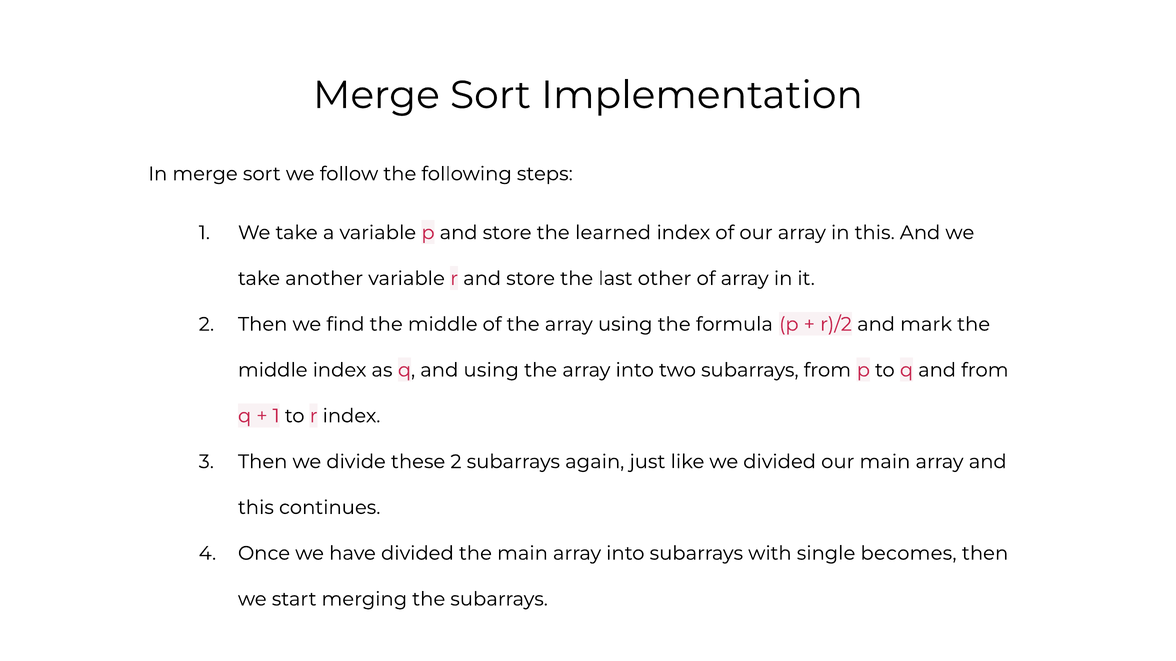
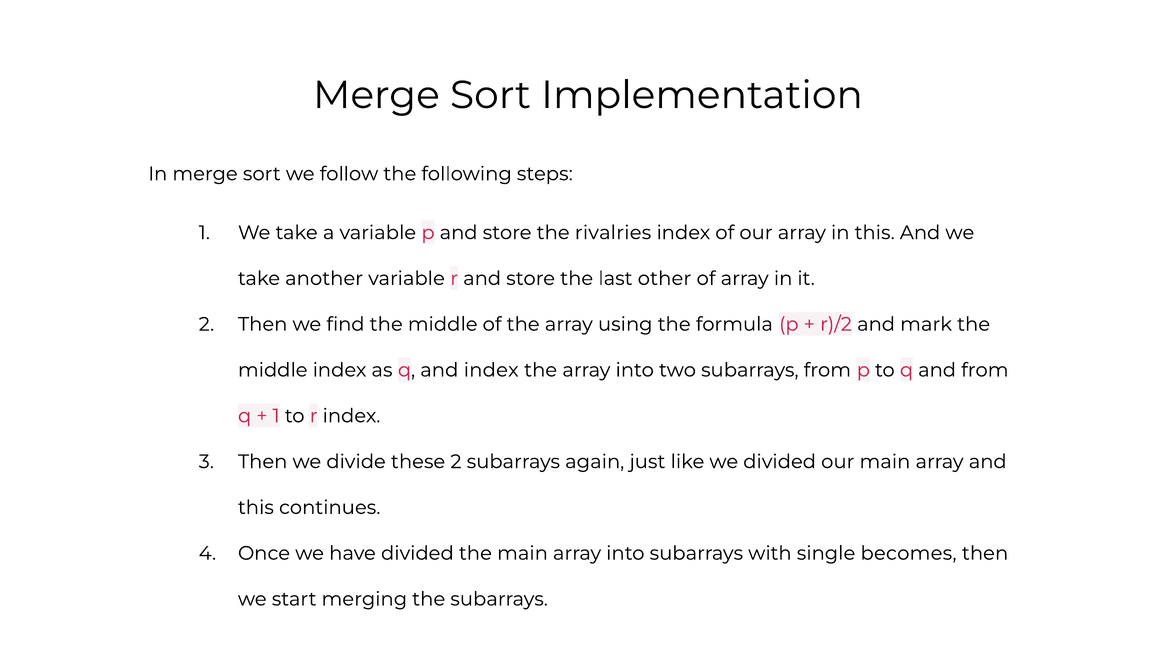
learned: learned -> rivalries (613, 233)
and using: using -> index (491, 370)
